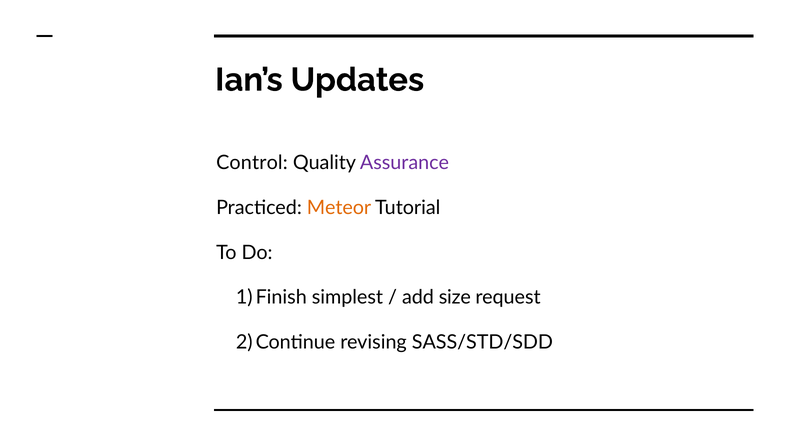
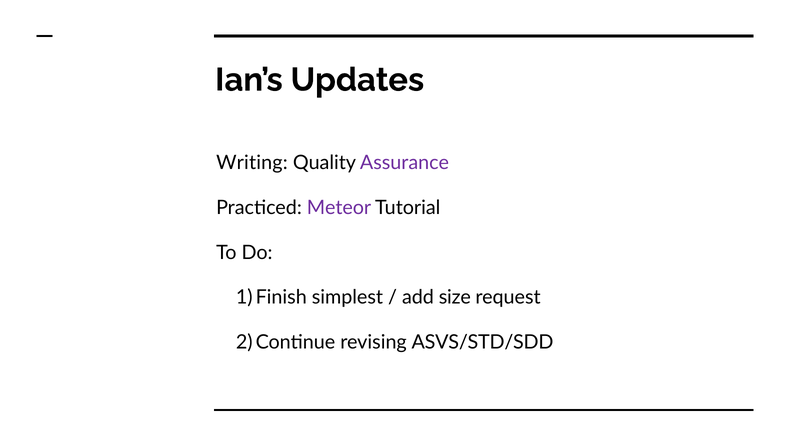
Control: Control -> Writing (252, 163)
Meteor colour: orange -> purple (339, 207)
SASS/STD/SDD: SASS/STD/SDD -> ASVS/STD/SDD (482, 342)
